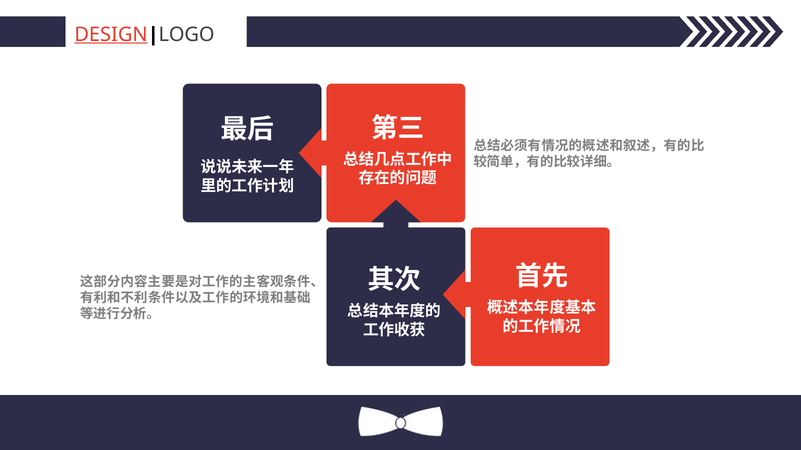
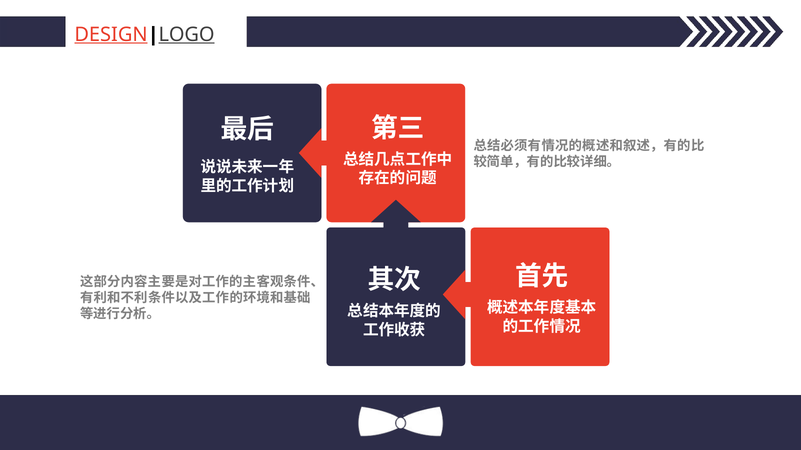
LOGO underline: none -> present (187, 34)
